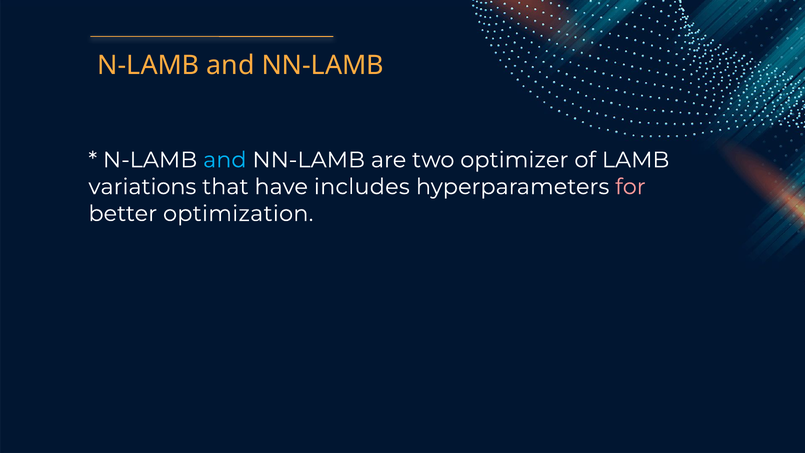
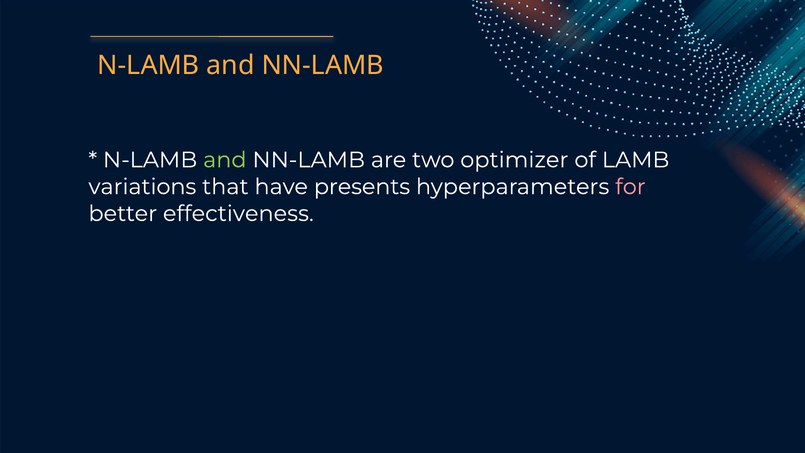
and colour: light blue -> light green (225, 160)
includes: includes -> presents (362, 187)
optimization: optimization -> effectiveness (238, 214)
